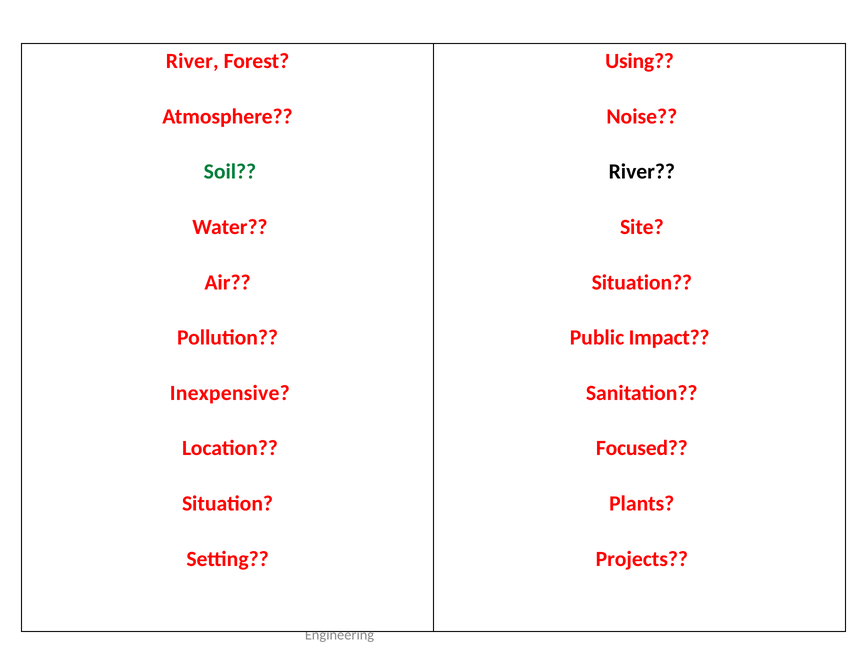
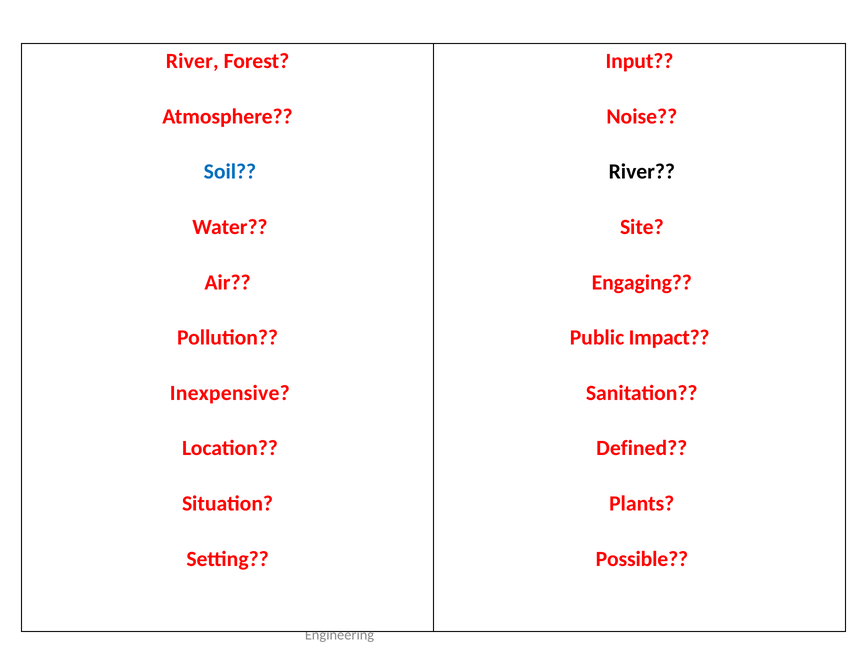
Using: Using -> Input (639, 61)
Soil colour: green -> blue (230, 172)
Situation: Situation -> Engaging (642, 283)
Focused: Focused -> Defined (642, 449)
Projects: Projects -> Possible (642, 559)
